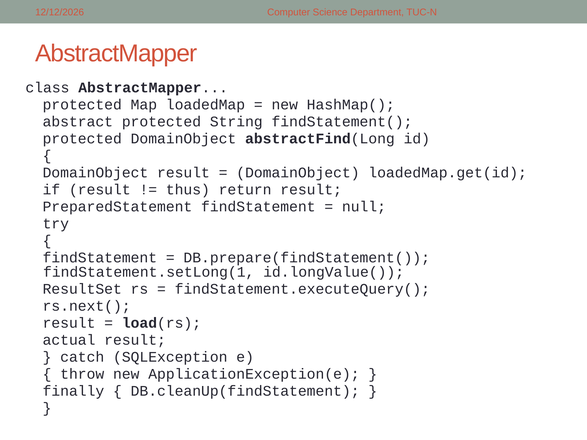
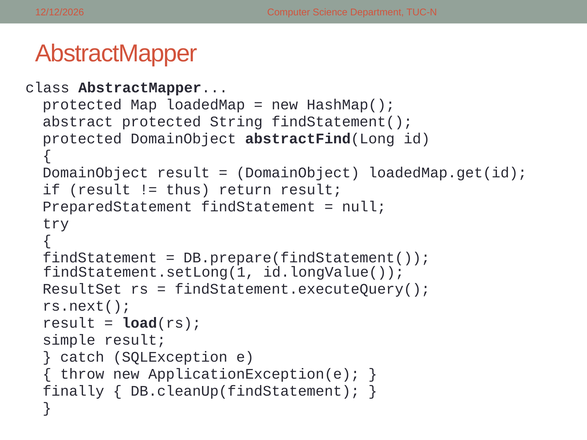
actual: actual -> simple (69, 340)
